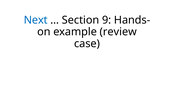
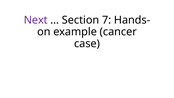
Next colour: blue -> purple (36, 20)
9: 9 -> 7 (107, 20)
review: review -> cancer (118, 32)
